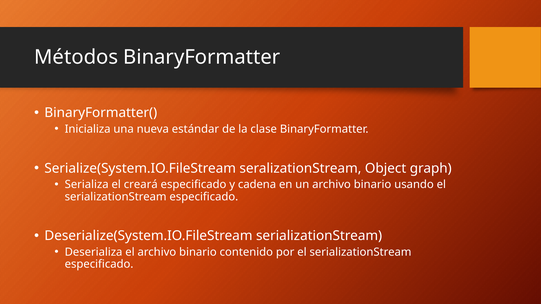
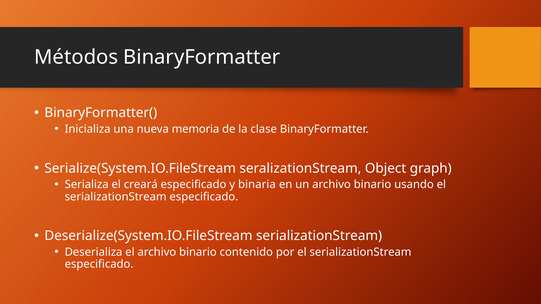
estándar: estándar -> memoria (196, 129)
cadena: cadena -> binaria (257, 185)
